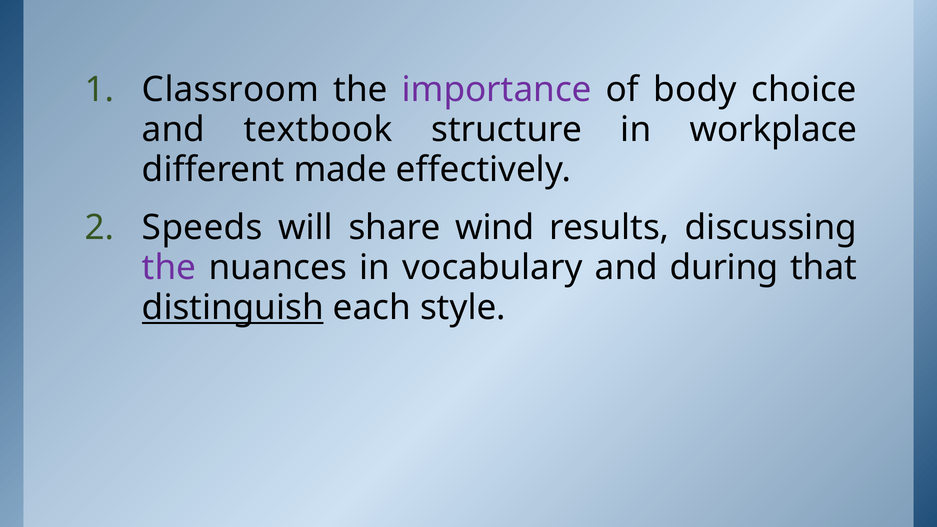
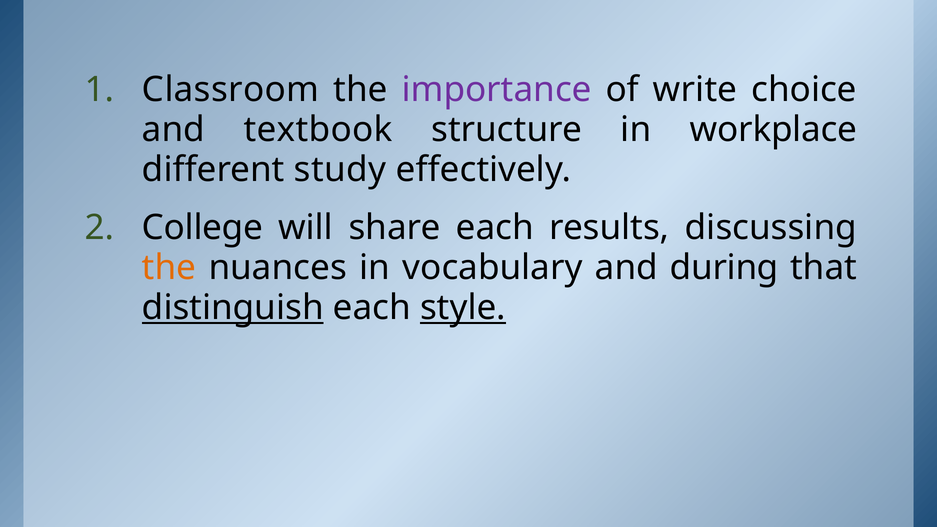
body: body -> write (695, 89)
made: made -> study (340, 170)
Speeds: Speeds -> College (202, 228)
share wind: wind -> each (495, 228)
the colour: purple -> orange (169, 268)
style underline: none -> present (463, 308)
